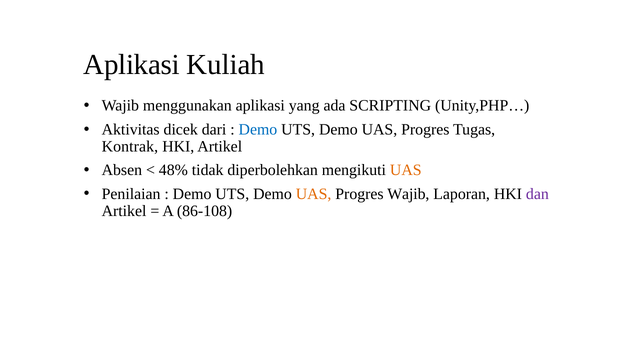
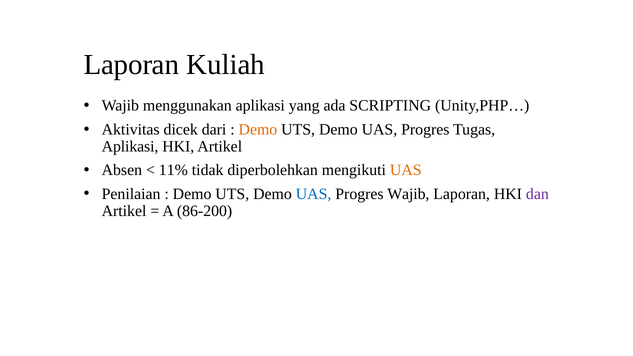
Aplikasi: Aplikasi -> Laporan (131, 65)
Demo colour: blue -> orange (258, 129)
Kontrak: Kontrak -> Aplikasi (130, 147)
48%: 48% -> 11% (173, 170)
UAS colour: orange -> blue (314, 194)
86-108: 86-108 -> 86-200 (205, 211)
